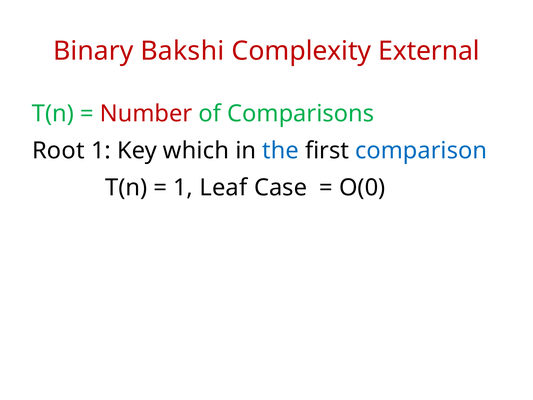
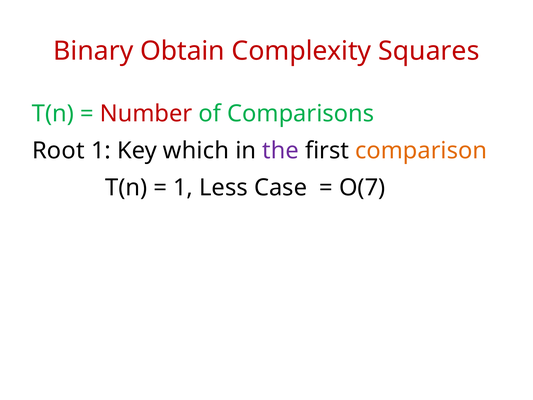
Bakshi: Bakshi -> Obtain (183, 51)
External: External -> Squares (429, 51)
the colour: blue -> purple (281, 150)
comparison colour: blue -> orange (421, 150)
Leaf: Leaf -> Less (223, 187)
O(0: O(0 -> O(7 (362, 187)
